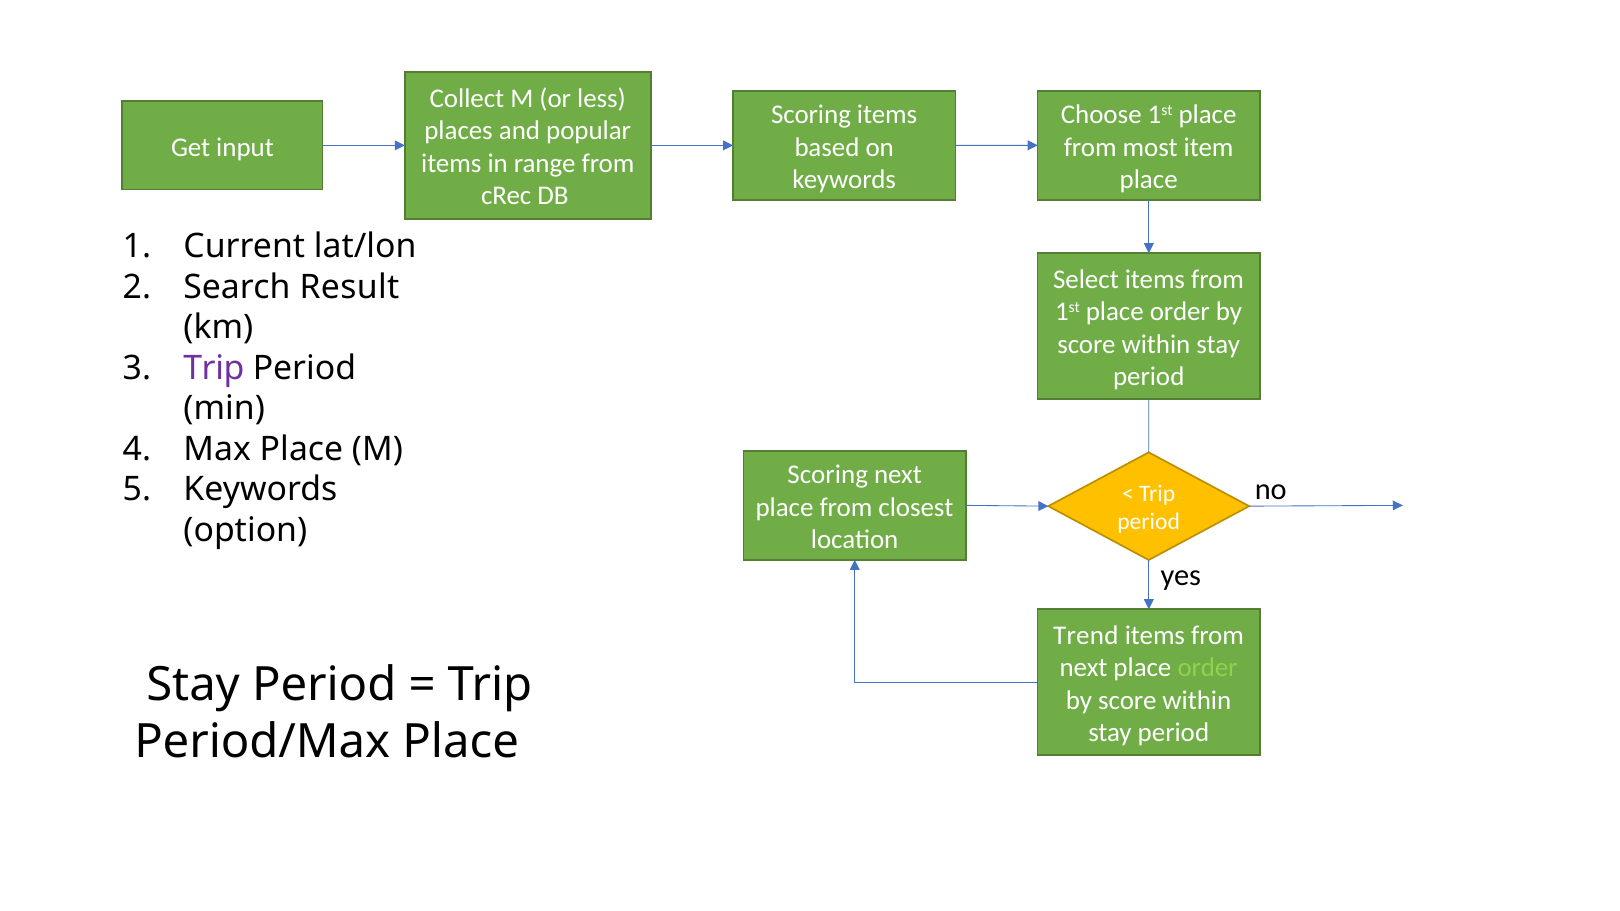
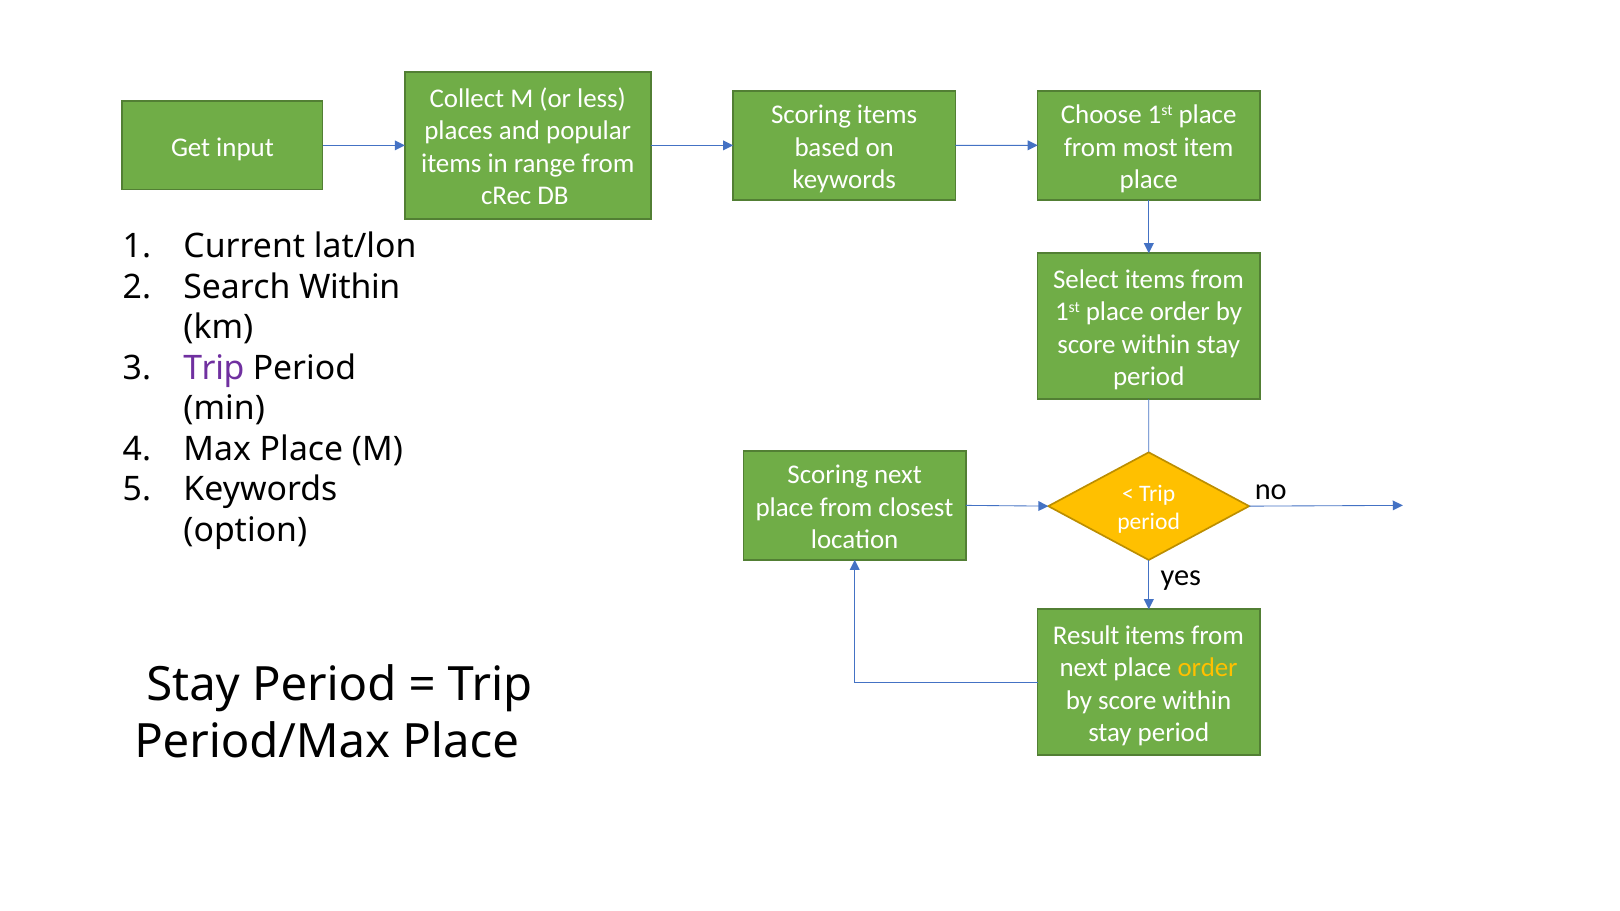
Search Result: Result -> Within (350, 287)
Trend: Trend -> Result (1086, 636)
order colour: light green -> yellow (1208, 668)
